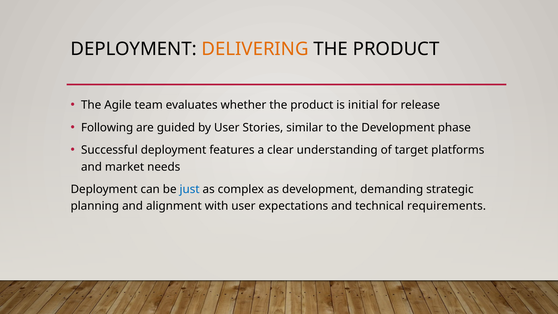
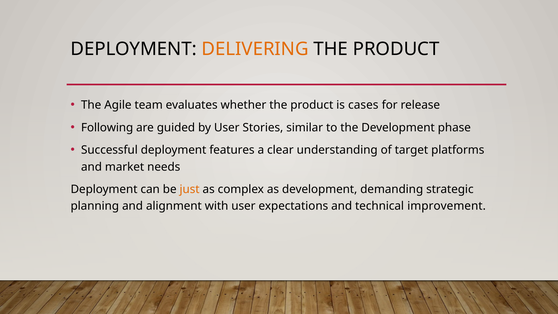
initial: initial -> cases (363, 105)
just colour: blue -> orange (190, 189)
requirements: requirements -> improvement (447, 206)
